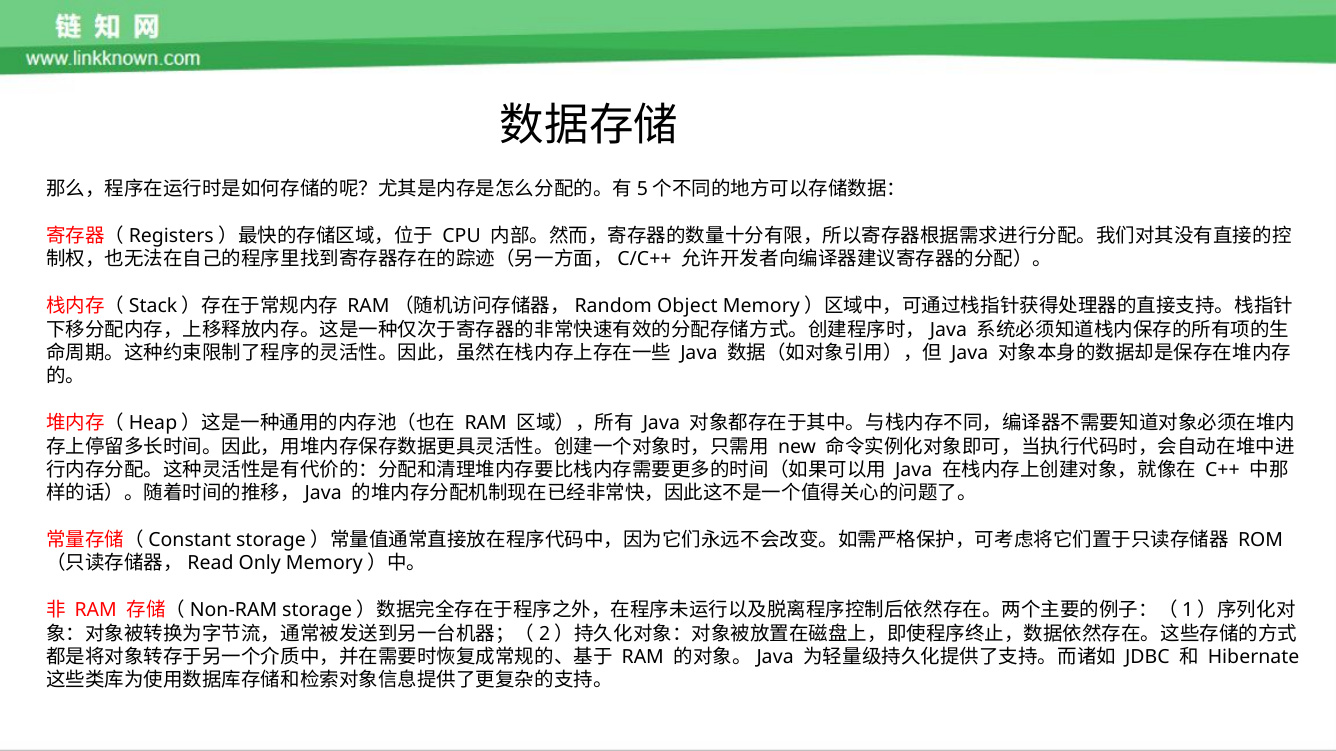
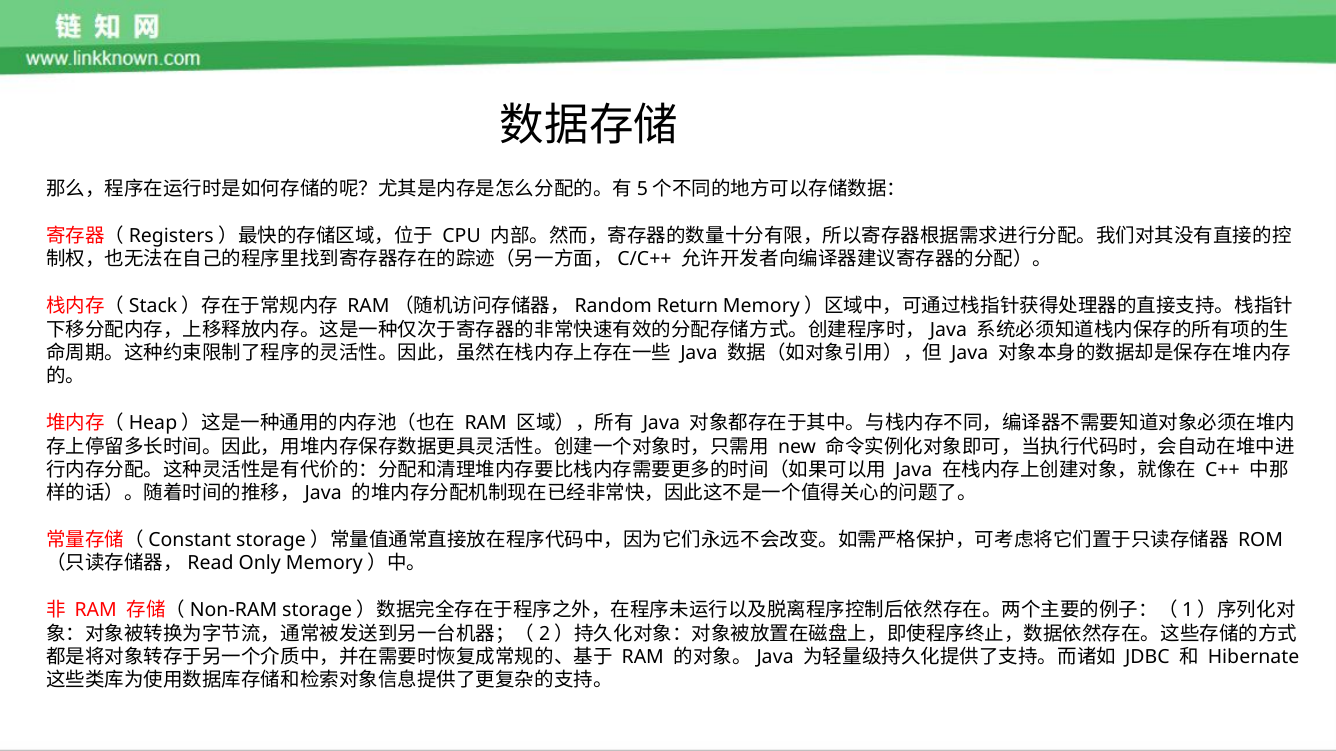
Object: Object -> Return (688, 307)
